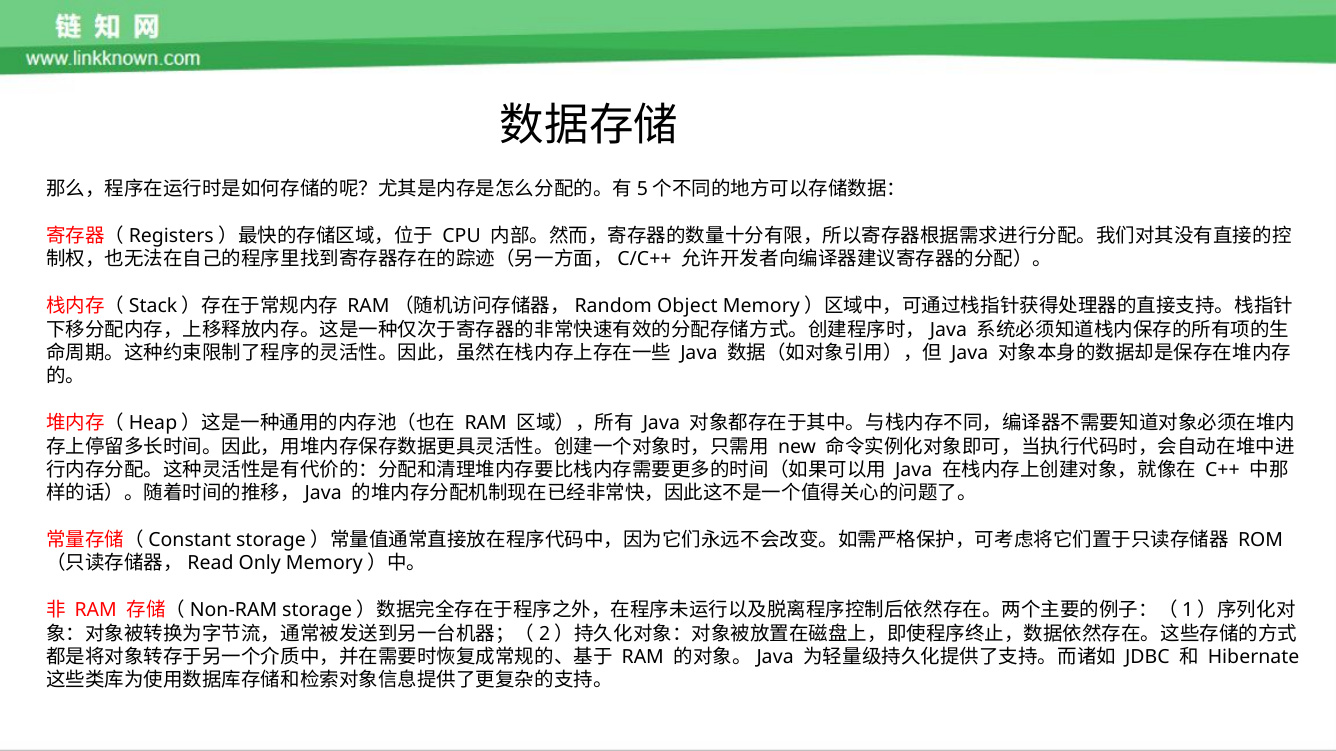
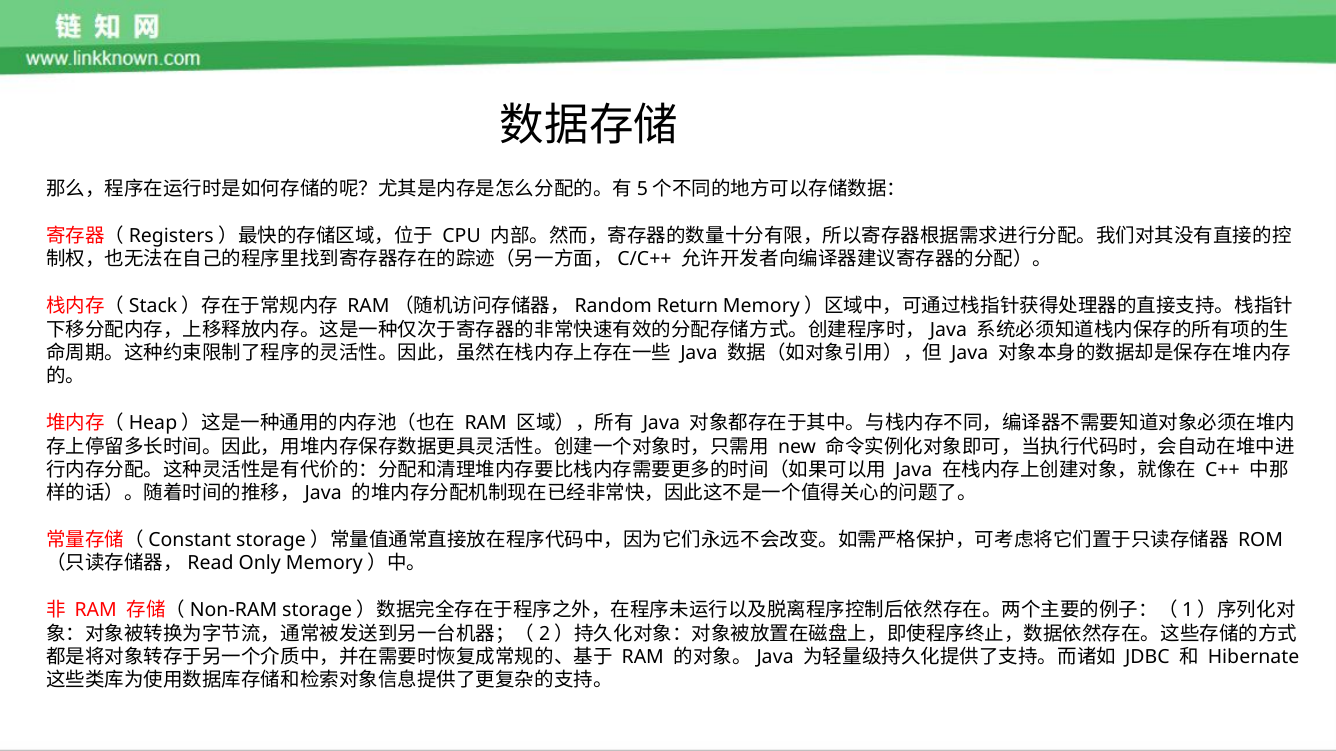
Object: Object -> Return (688, 307)
